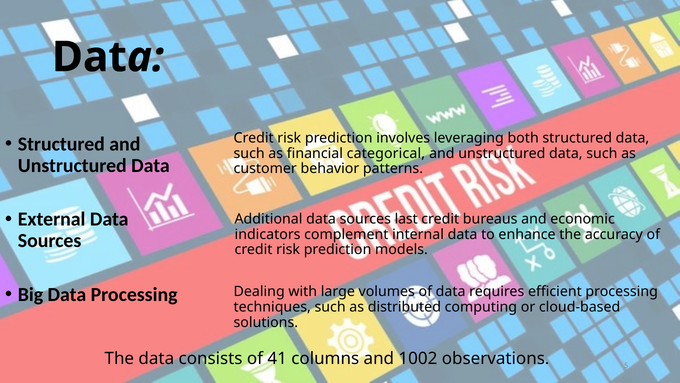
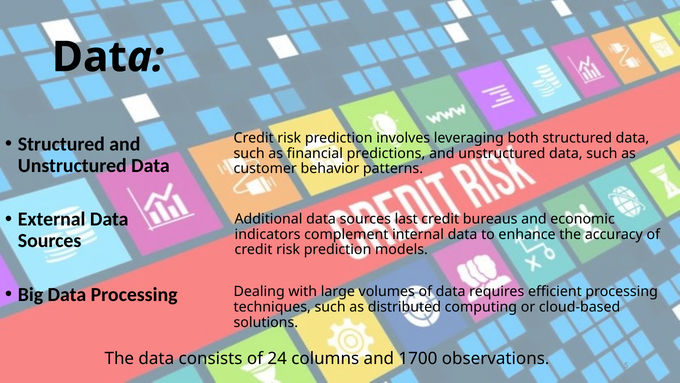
categorical: categorical -> predictions (386, 153)
41: 41 -> 24 (277, 358)
1002: 1002 -> 1700 (418, 358)
